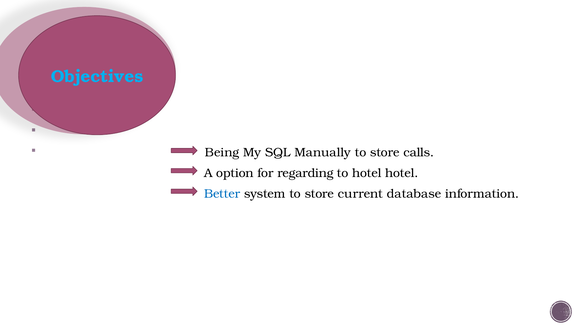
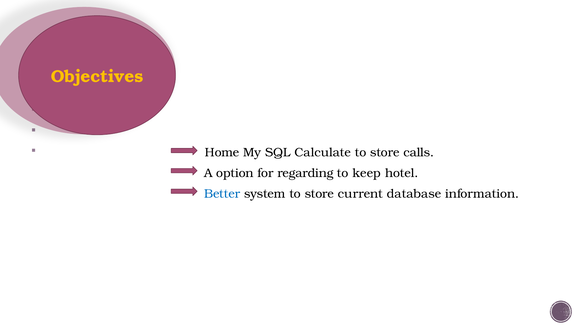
Objectives colour: light blue -> yellow (97, 76)
Being: Being -> Home (222, 152)
Manually: Manually -> Calculate (323, 152)
to hotel: hotel -> keep (367, 173)
